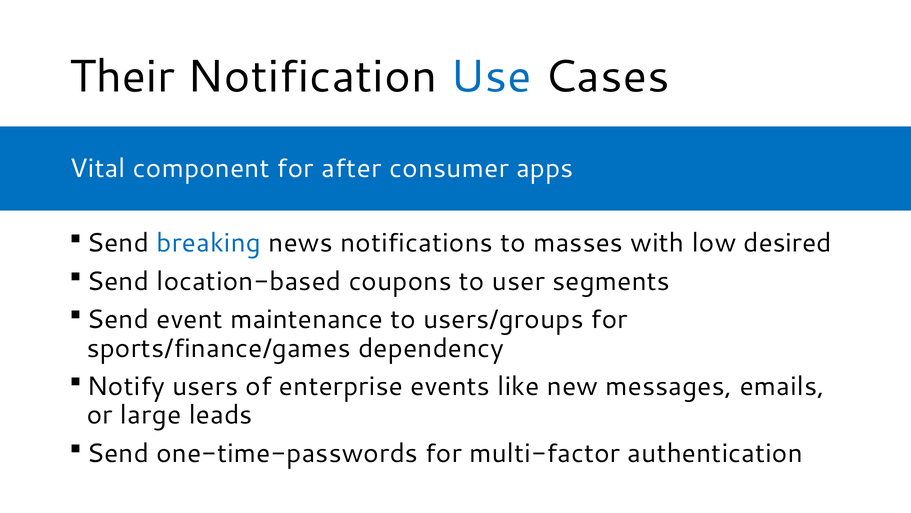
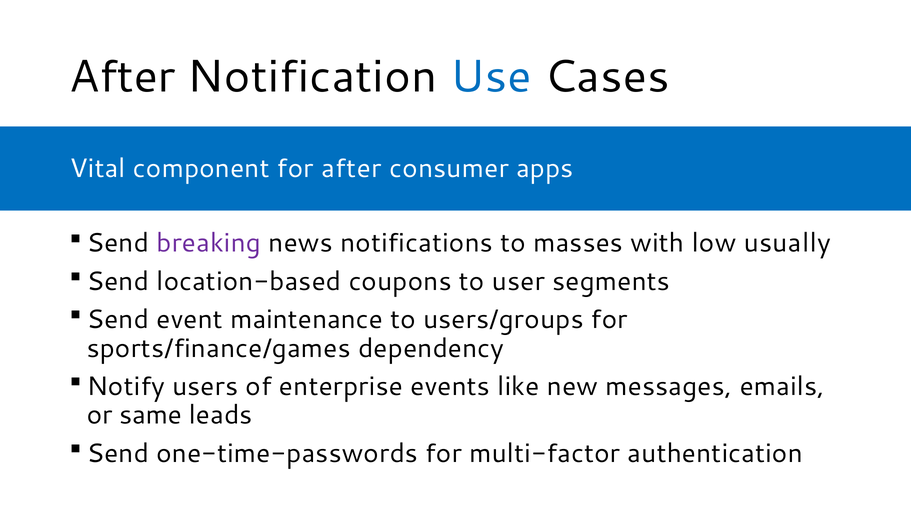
Their: Their -> After (122, 77)
breaking colour: blue -> purple (209, 243)
desired: desired -> usually (787, 243)
large: large -> same (151, 415)
